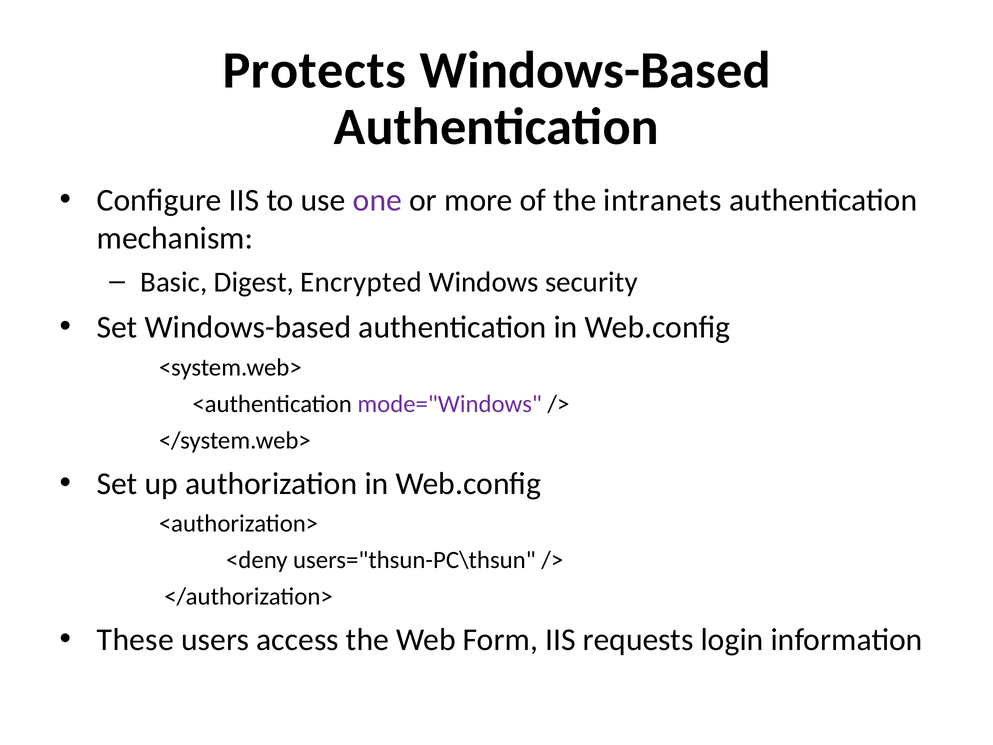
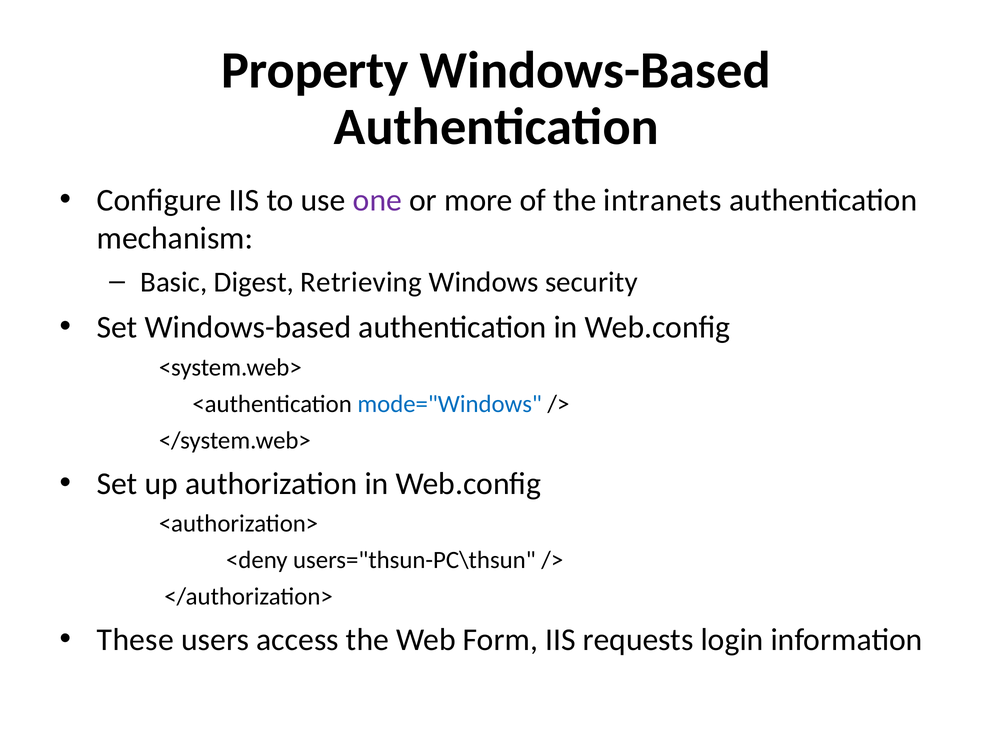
Protects: Protects -> Property (315, 70)
Encrypted: Encrypted -> Retrieving (361, 282)
mode="Windows colour: purple -> blue (450, 404)
